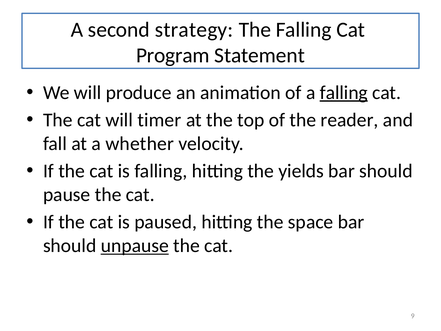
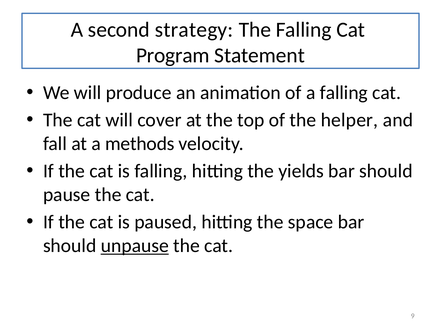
falling underline: present -> none (344, 93)
timer: timer -> cover (159, 120)
reader: reader -> helper (349, 120)
whether: whether -> methods (140, 144)
